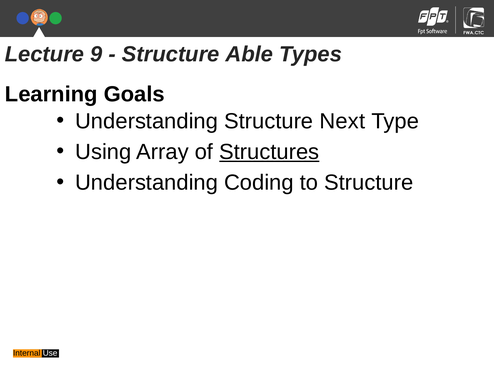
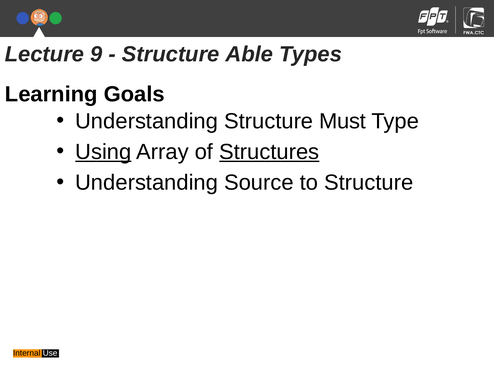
Next: Next -> Must (343, 121)
Using underline: none -> present (103, 152)
Coding: Coding -> Source (259, 183)
